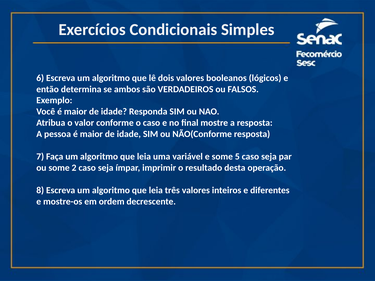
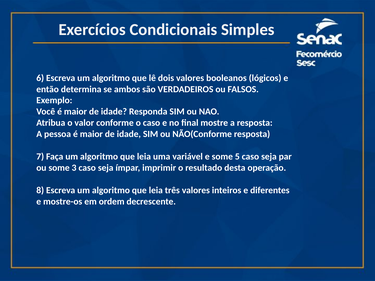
2: 2 -> 3 (74, 168)
